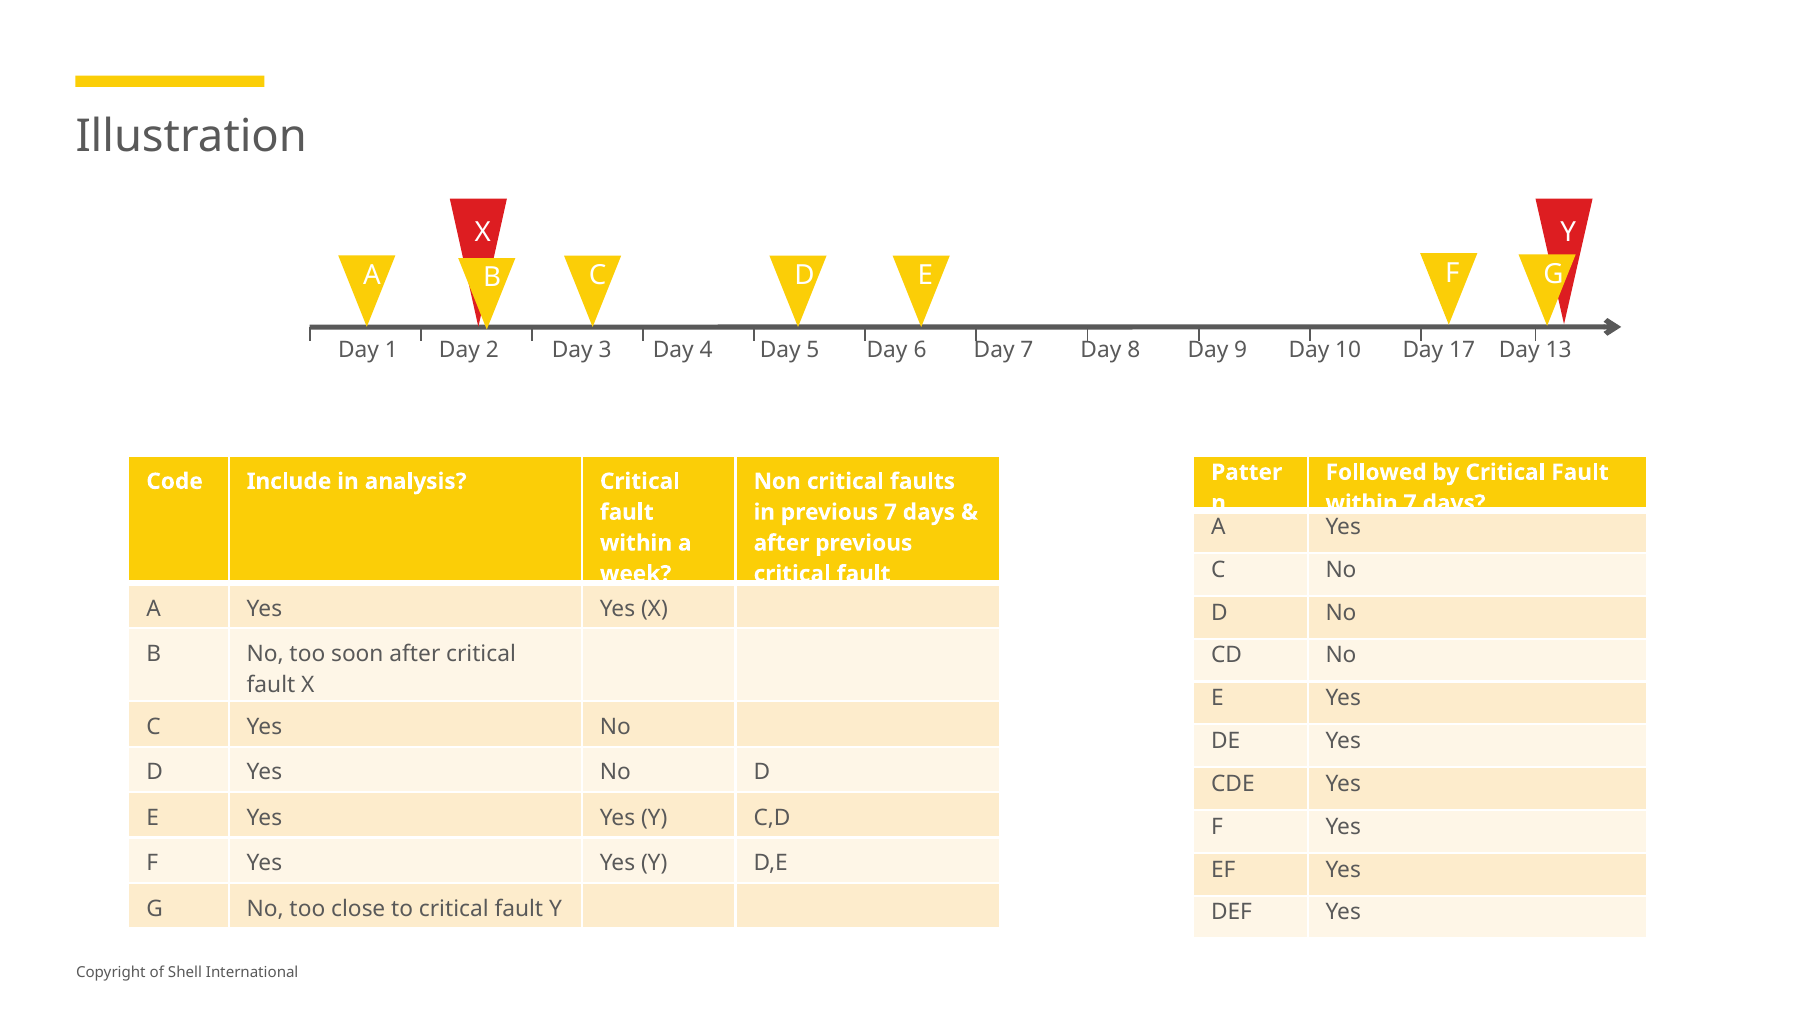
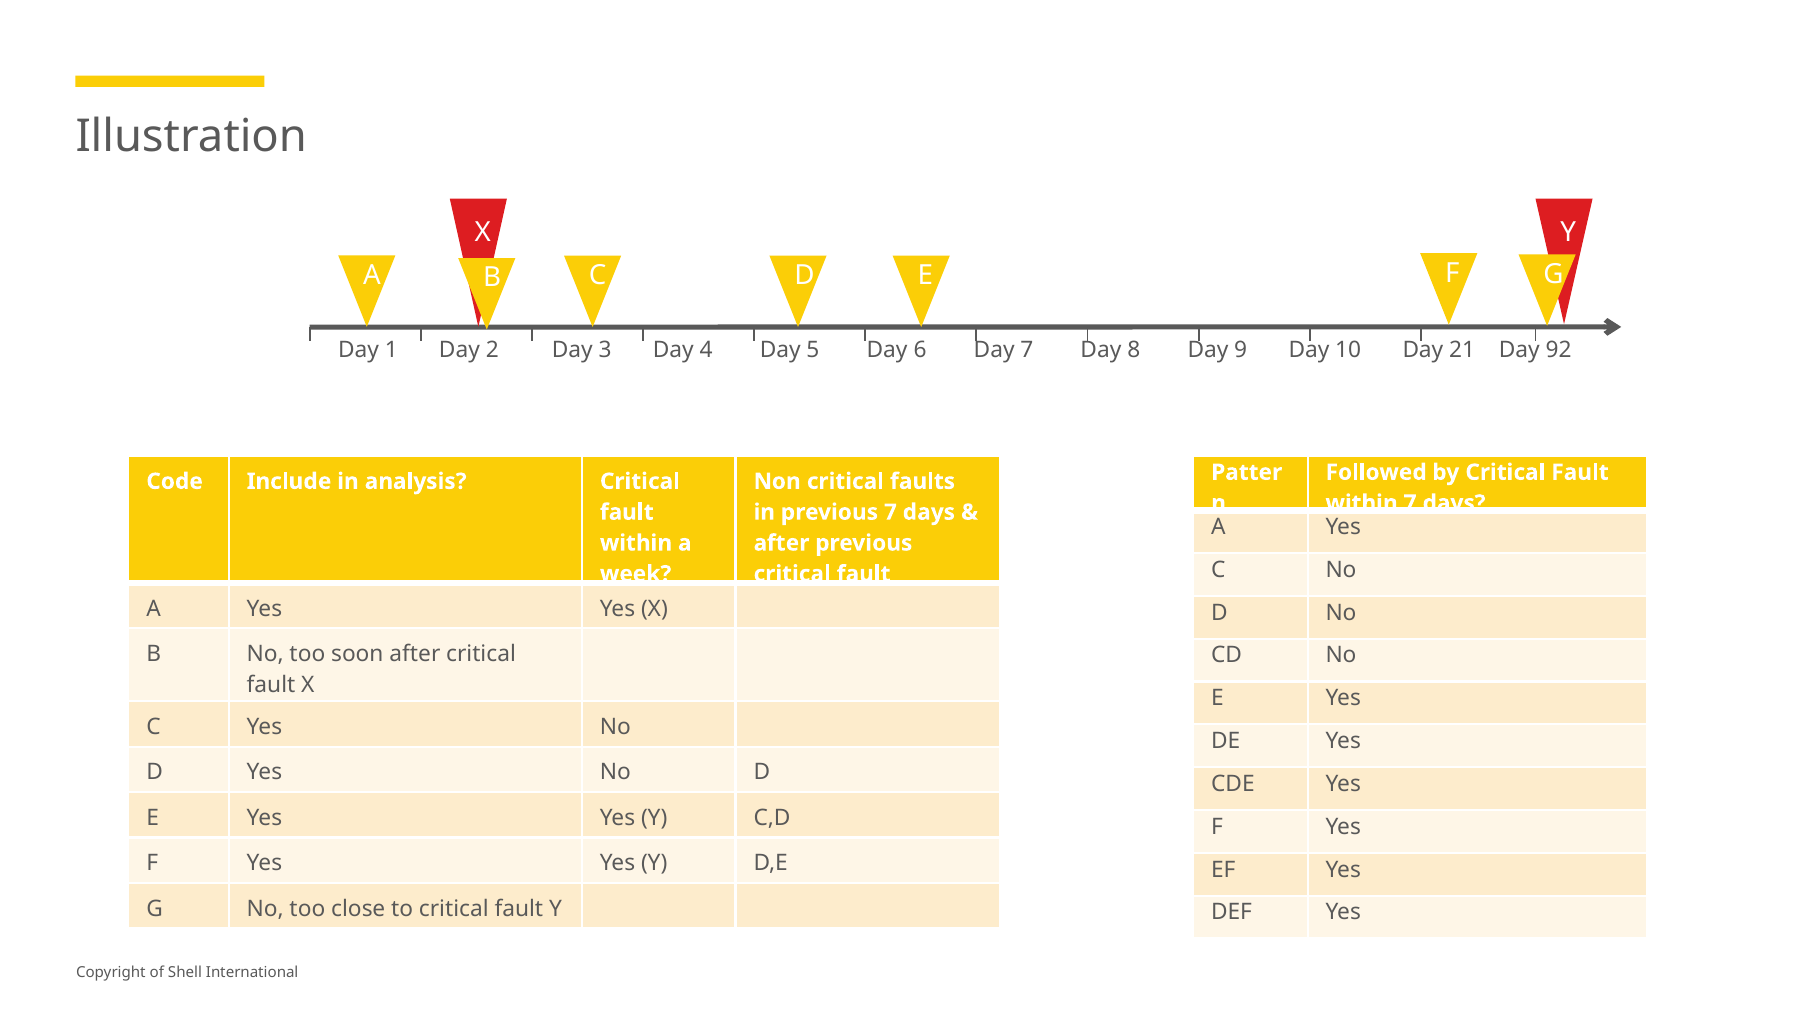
17: 17 -> 21 (1462, 350)
13: 13 -> 92 (1559, 350)
